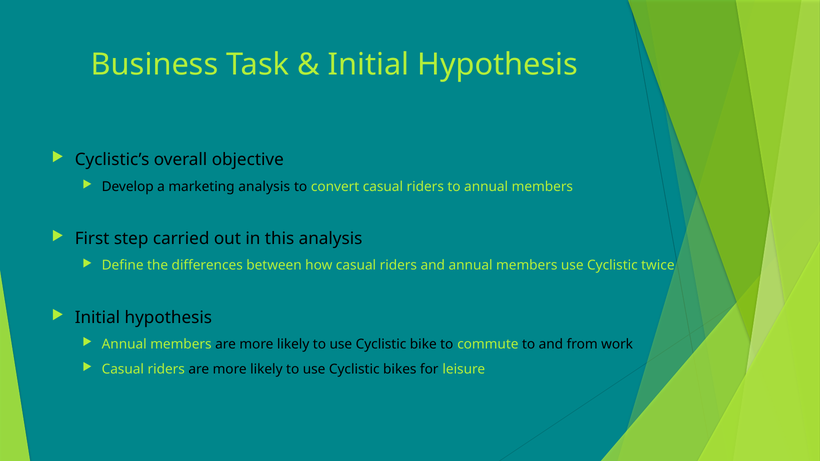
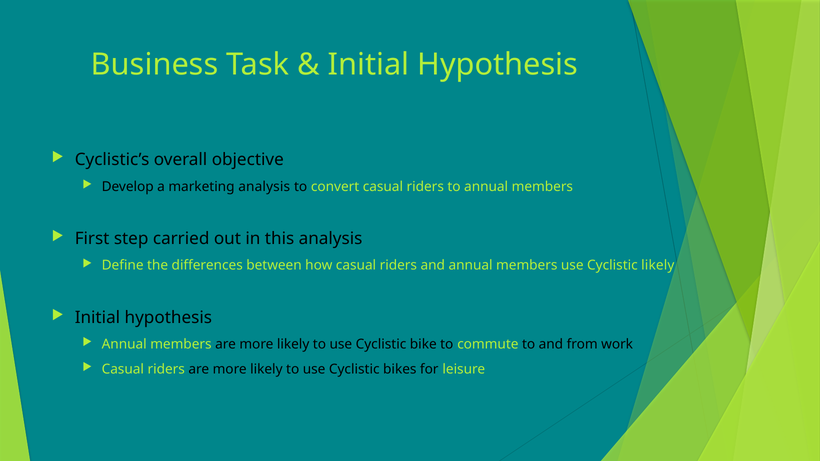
Cyclistic twice: twice -> likely (658, 266)
